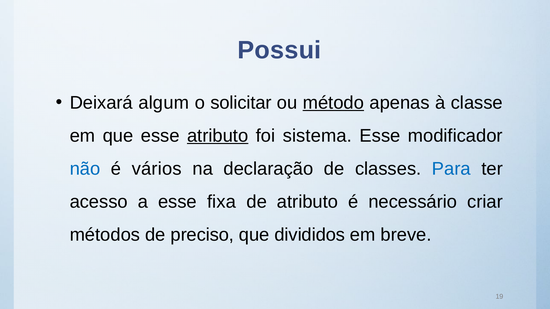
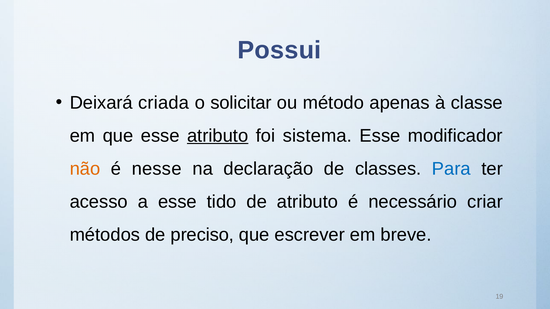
algum: algum -> criada (164, 103)
método underline: present -> none (333, 103)
não colour: blue -> orange (85, 169)
vários: vários -> nesse (157, 169)
fixa: fixa -> tido (222, 202)
divididos: divididos -> escrever (310, 235)
